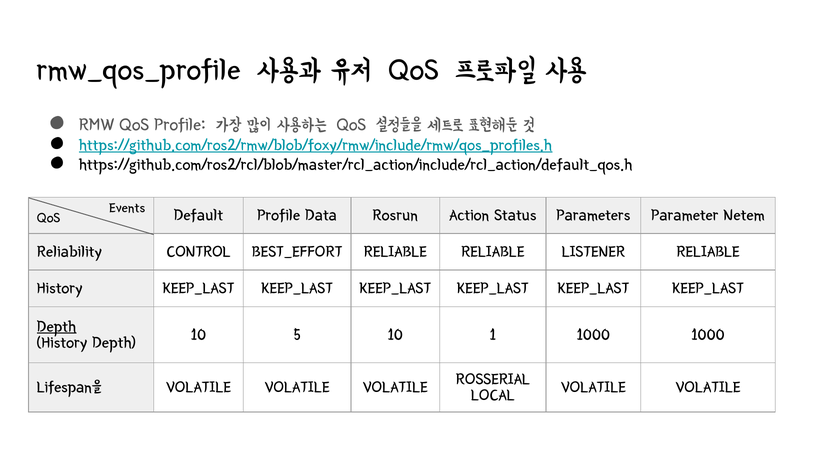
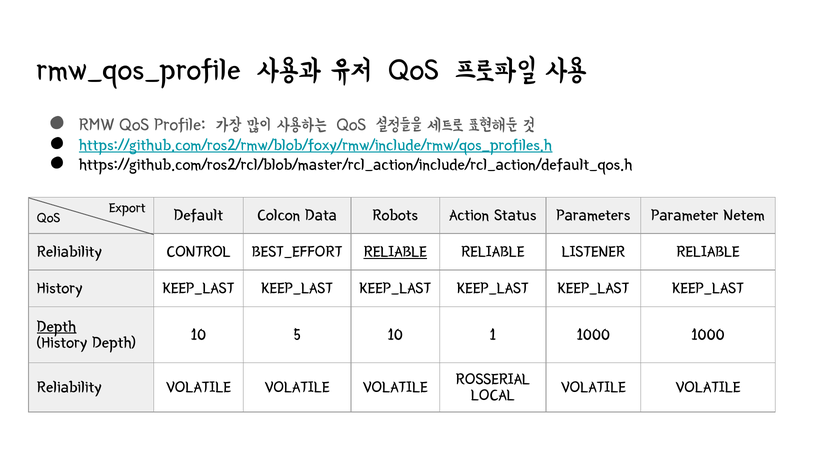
Events: Events -> Export (127, 208)
Default Profile: Profile -> Colcon (279, 215)
Rosrun: Rosrun -> Robots (395, 215)
RELIABLE underline: none -> present (395, 251)
Lifespan을: Lifespan을 -> Reliability (69, 387)
